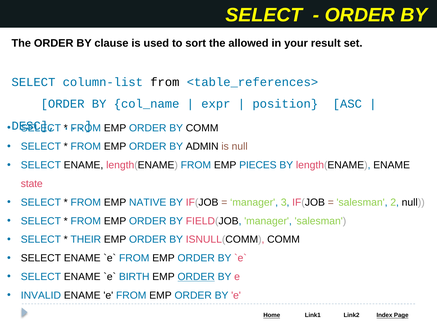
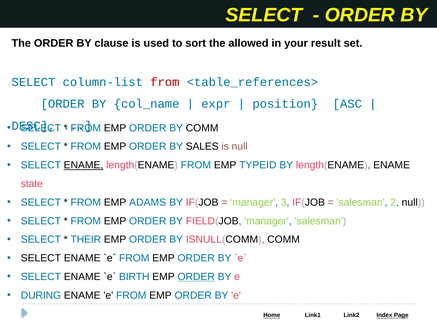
from colour: black -> red (165, 82)
ADMIN: ADMIN -> SALES (202, 146)
ENAME underline: none -> present (83, 165)
PIECES: PIECES -> TYPEID (258, 165)
NATIVE: NATIVE -> ADAMS (148, 202)
INVALID: INVALID -> DURING (41, 295)
